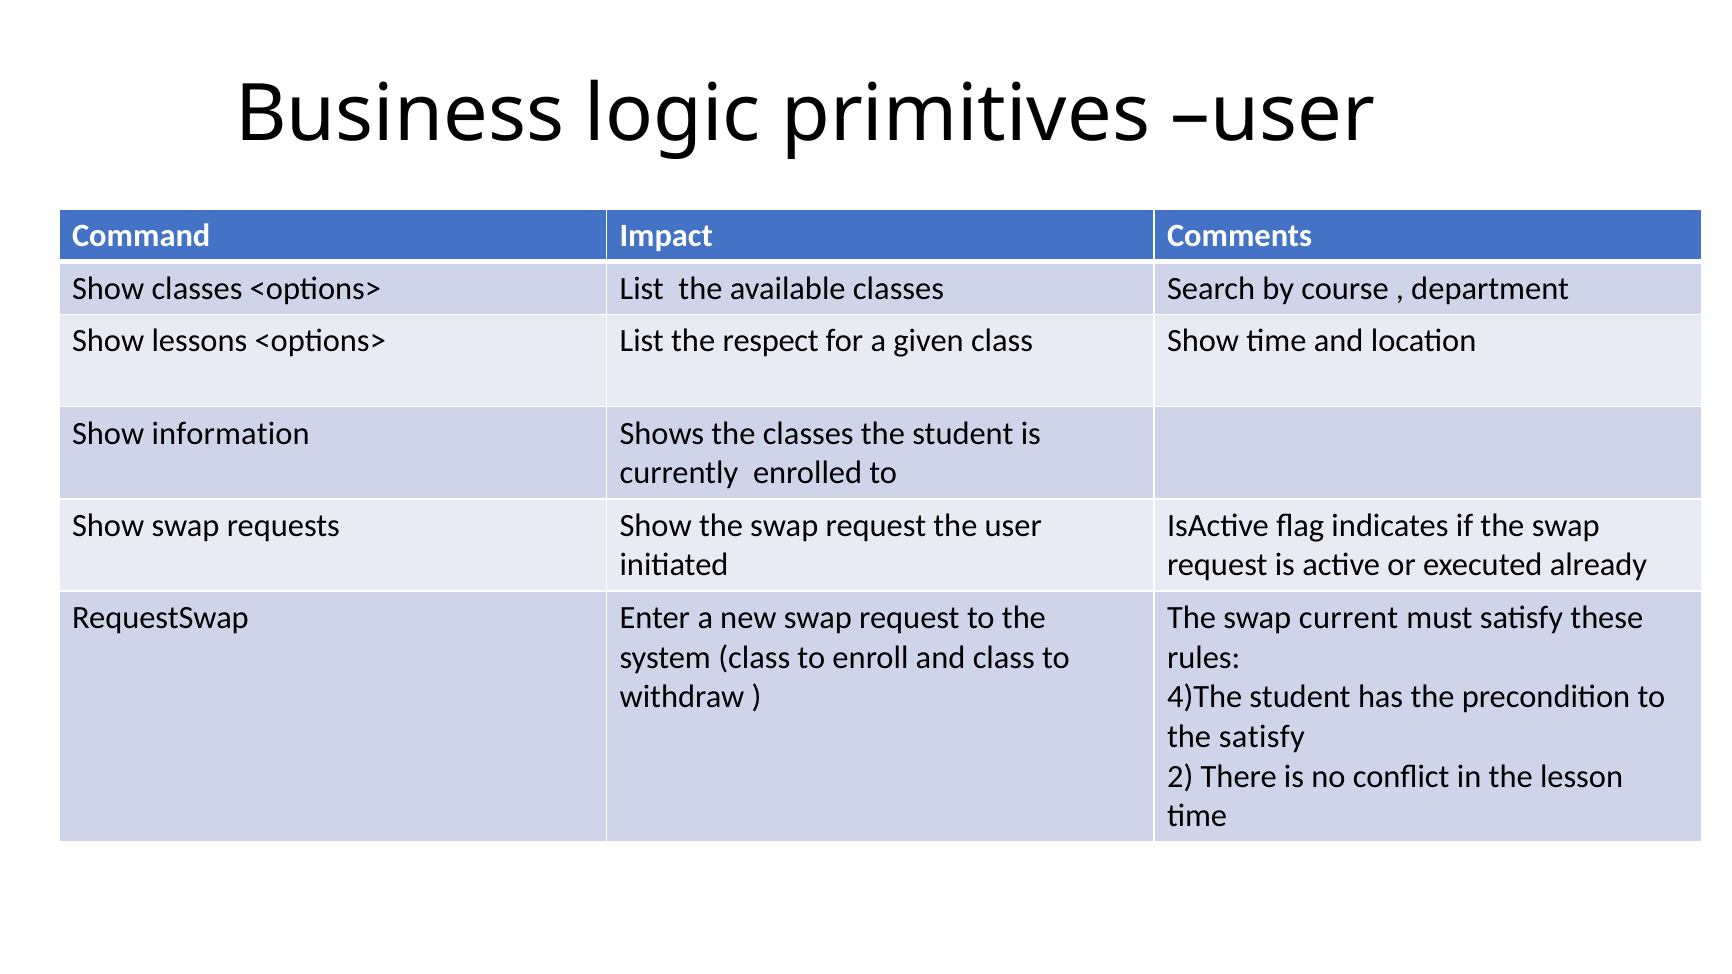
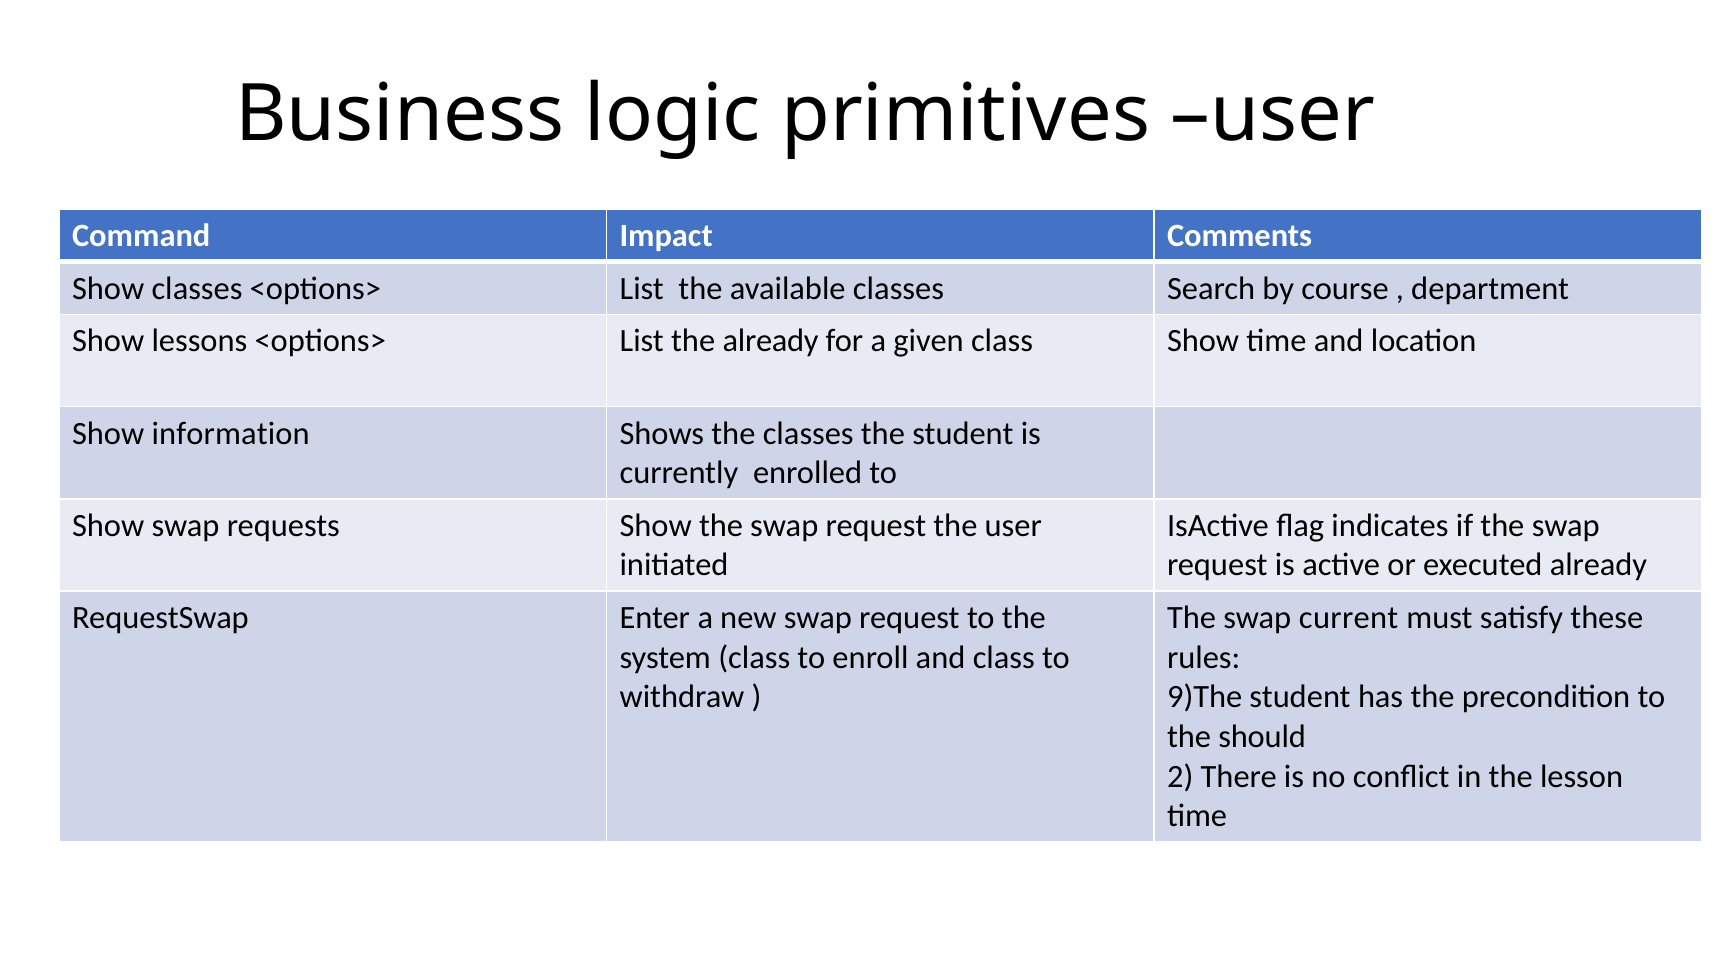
the respect: respect -> already (771, 341)
4)The: 4)The -> 9)The (1205, 697)
the satisfy: satisfy -> should (1262, 737)
